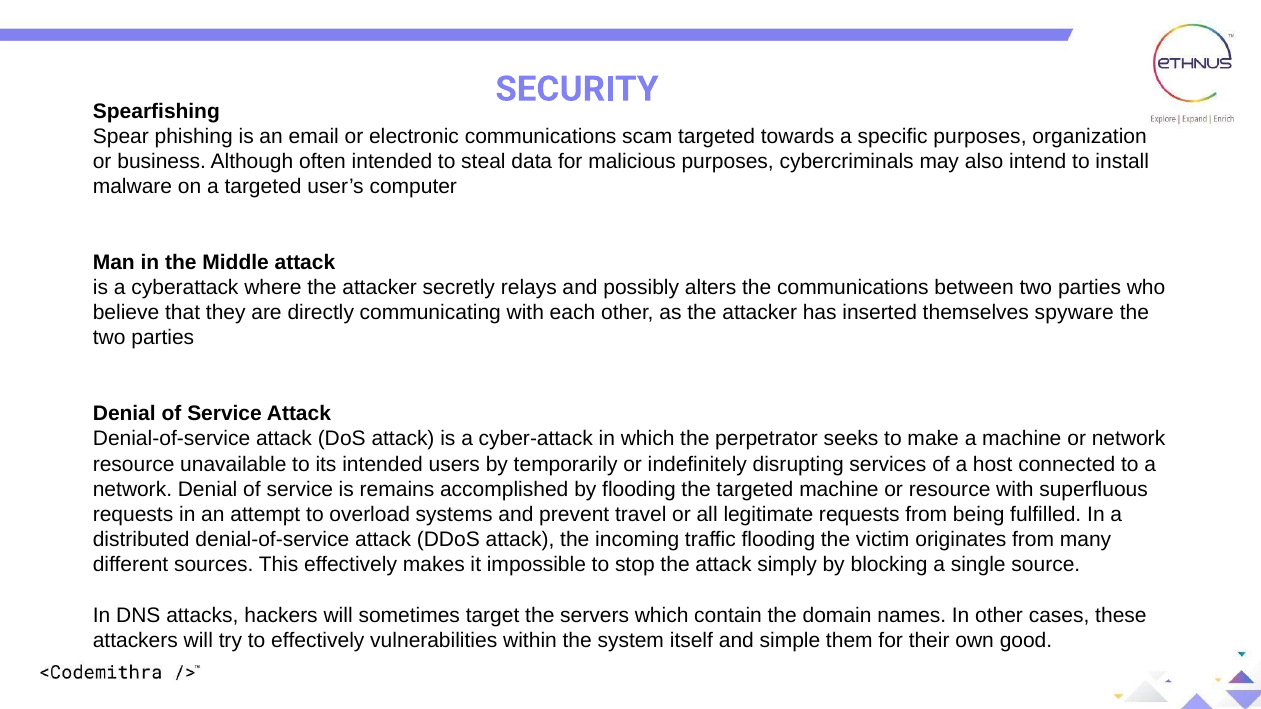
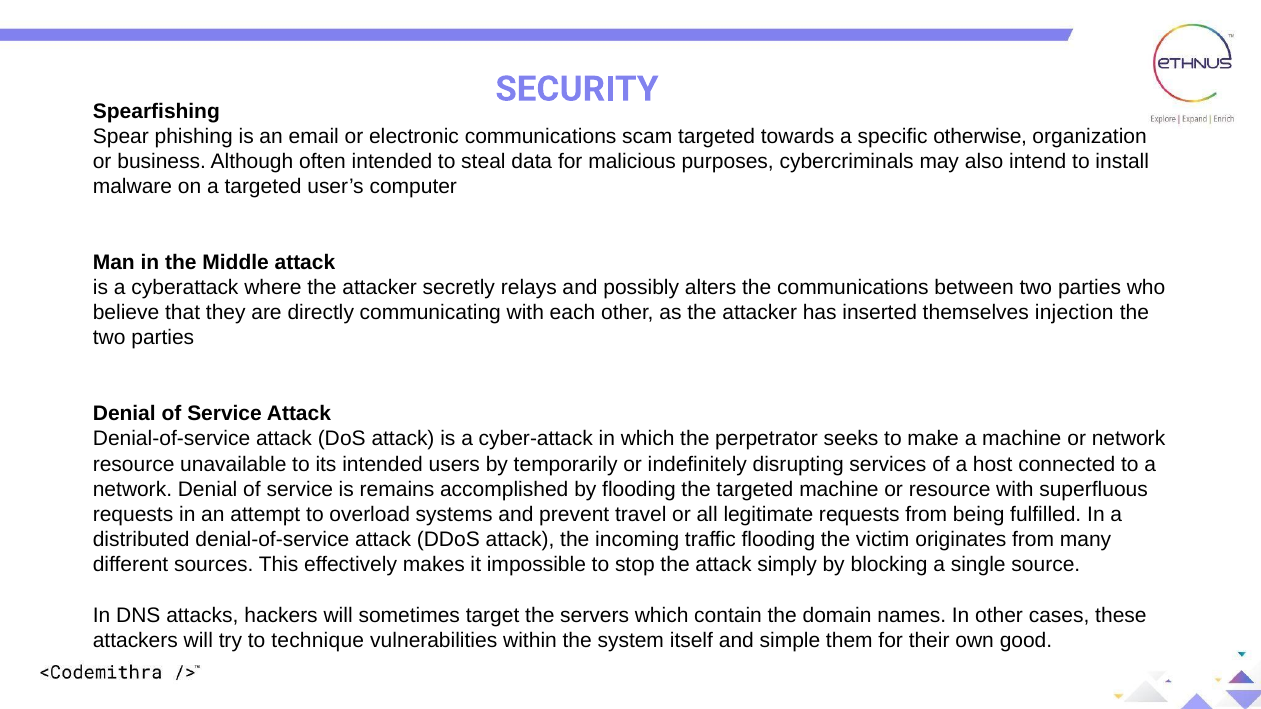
specific purposes: purposes -> otherwise (980, 136)
spyware: spyware -> injection (1074, 313)
to effectively: effectively -> technique (318, 641)
